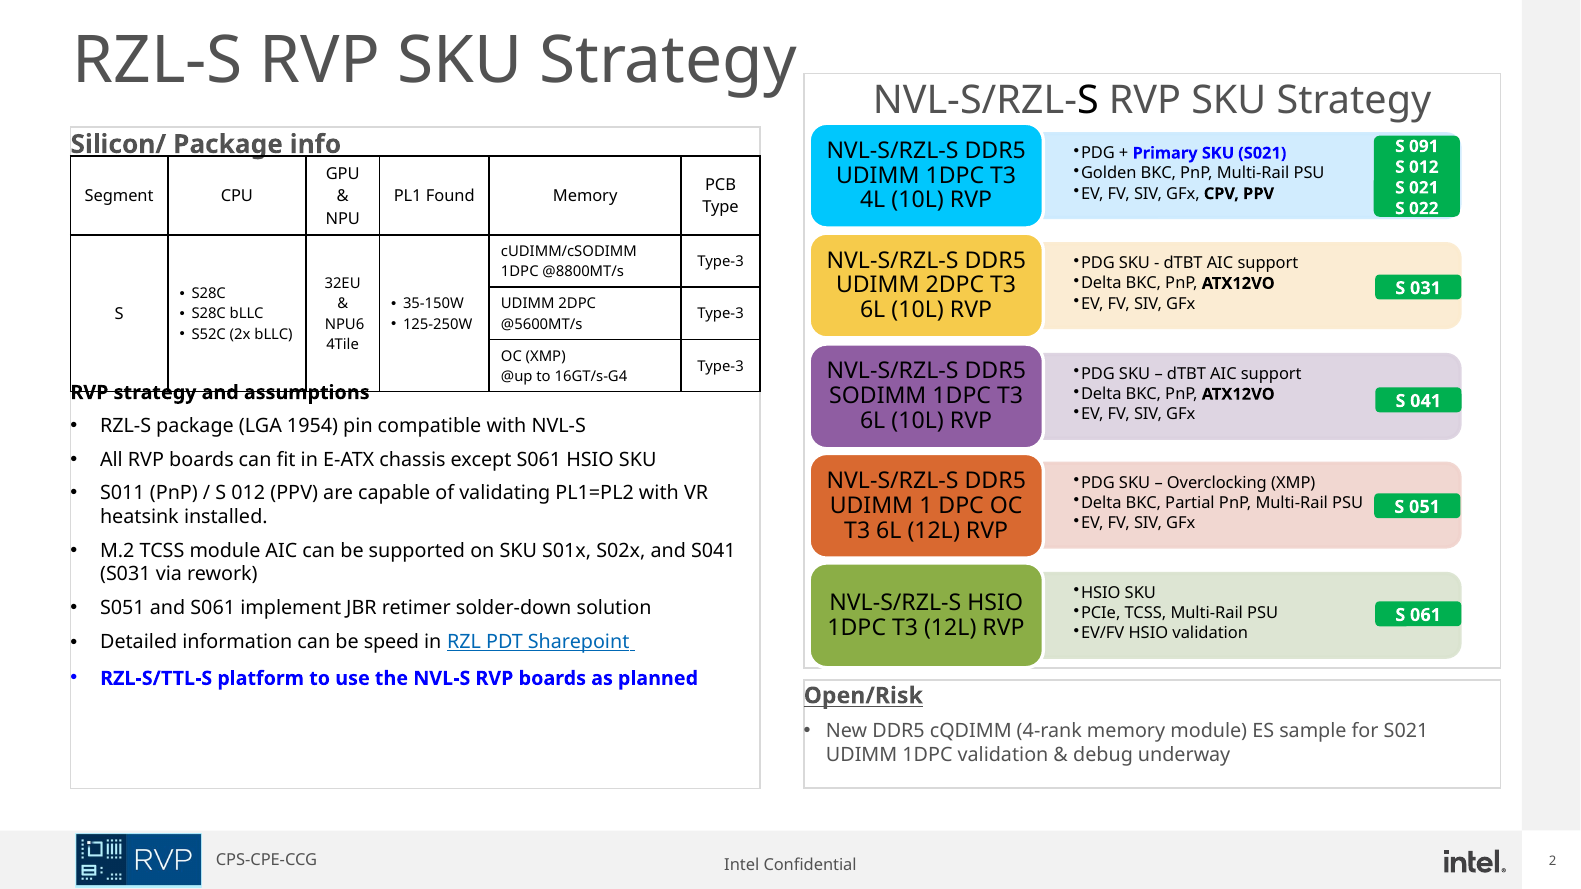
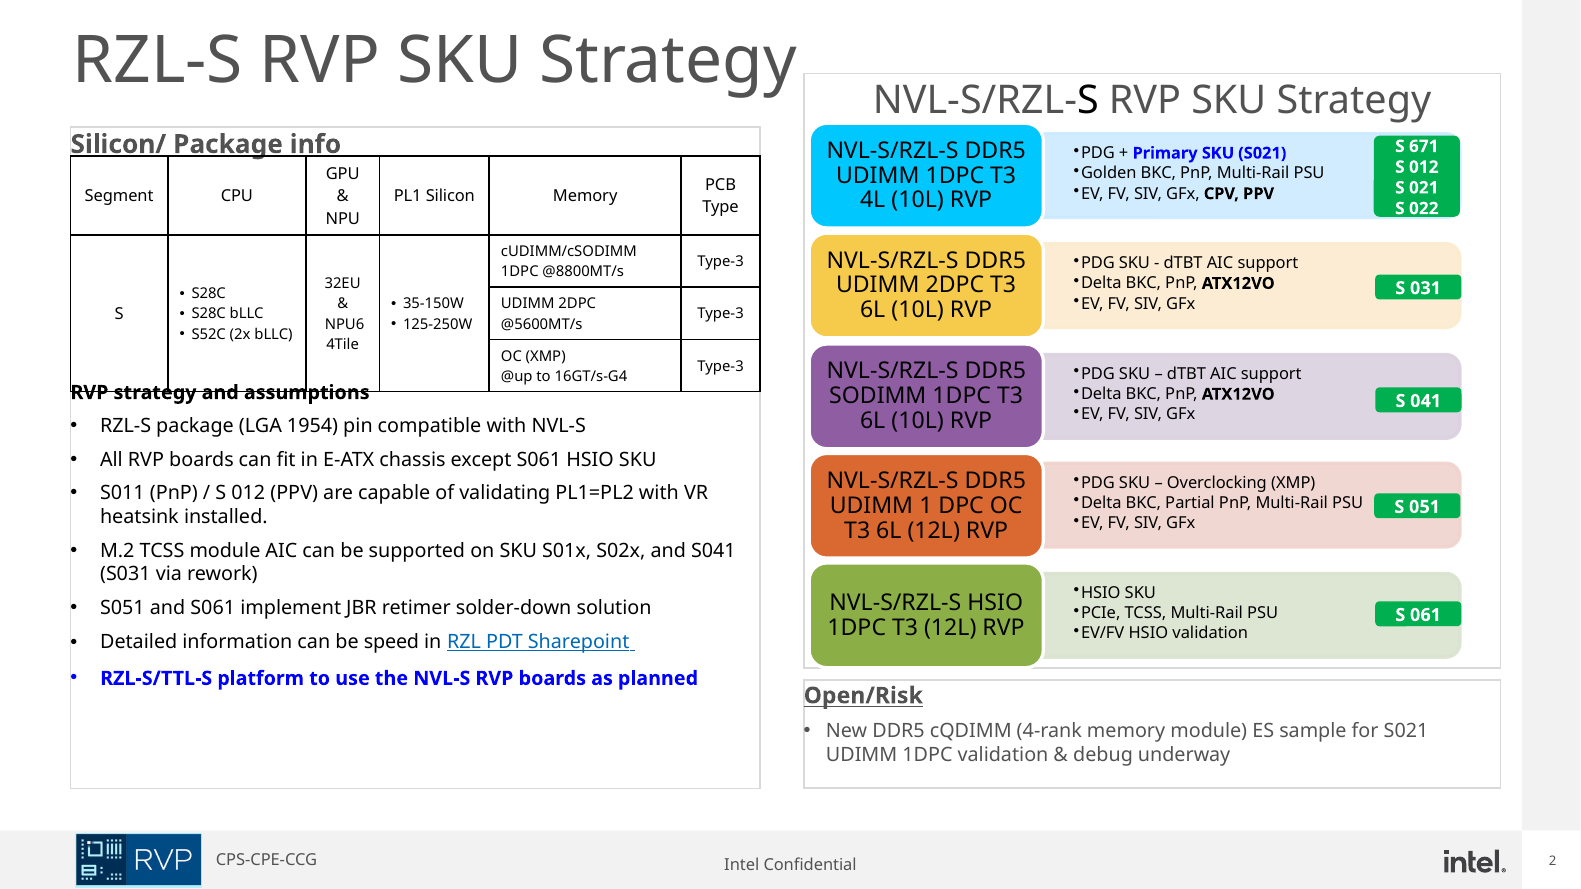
091: 091 -> 671 (1424, 146)
Found: Found -> Silicon (450, 196)
